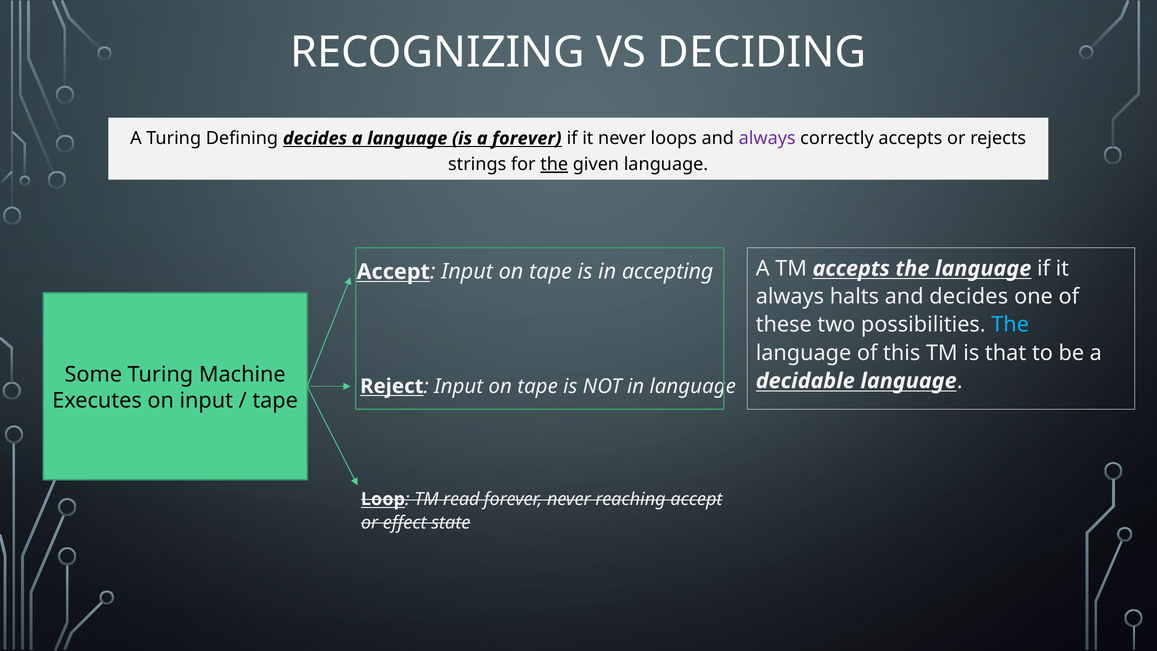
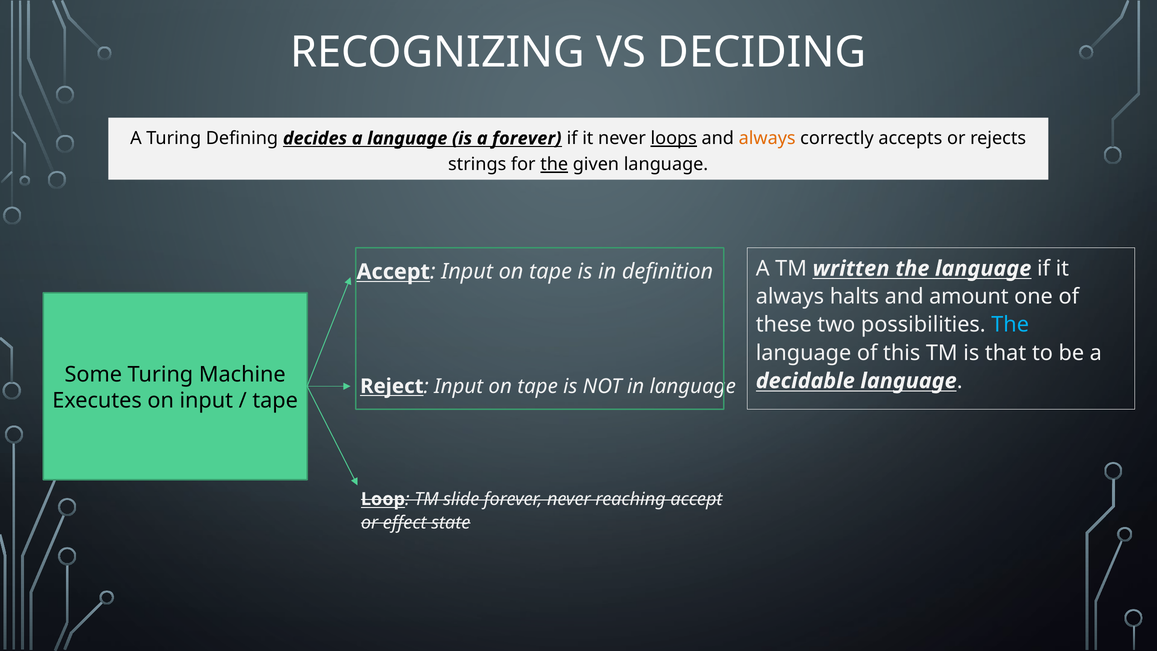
loops underline: none -> present (674, 138)
always colour: purple -> orange (767, 138)
TM accepts: accepts -> written (851, 269)
accepting: accepting -> definition (668, 272)
and decides: decides -> amount (969, 297)
read: read -> slide (461, 499)
